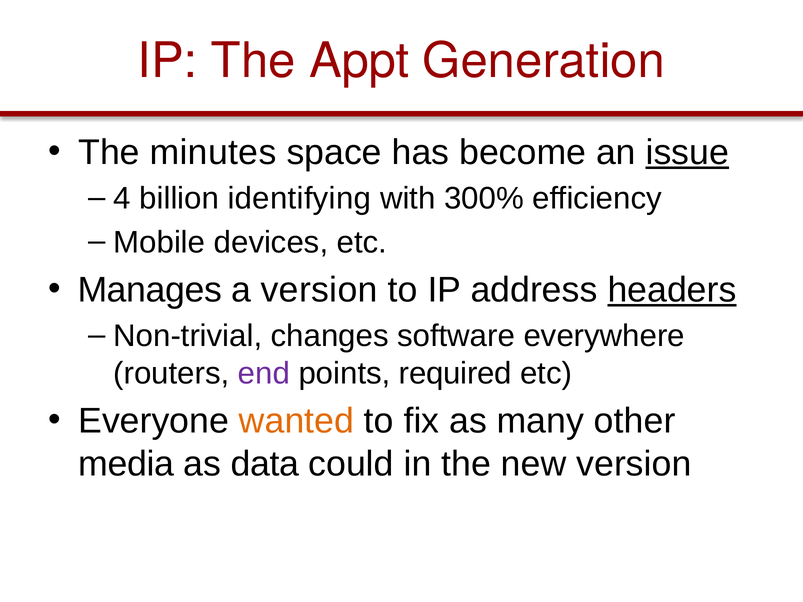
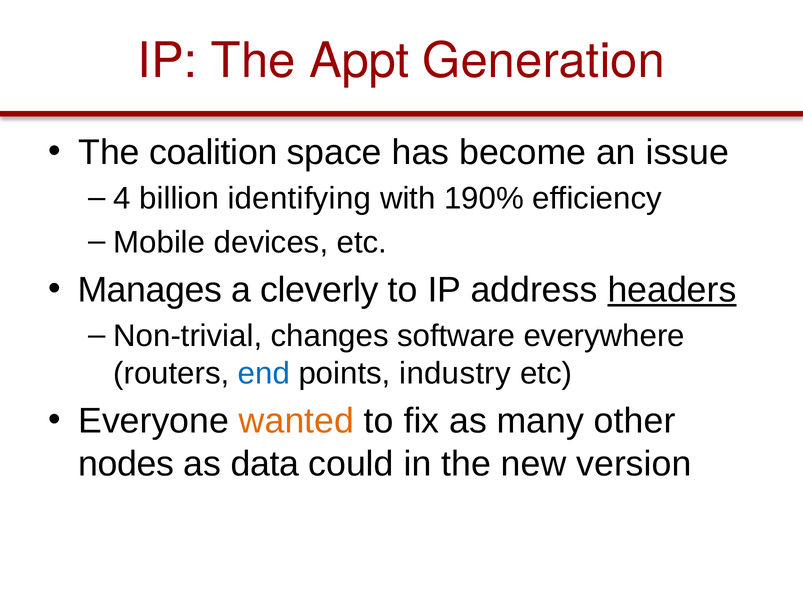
minutes: minutes -> coalition (213, 153)
issue underline: present -> none (687, 153)
300%: 300% -> 190% (484, 199)
a version: version -> cleverly (320, 290)
end colour: purple -> blue (264, 374)
required: required -> industry (455, 374)
media: media -> nodes (126, 464)
